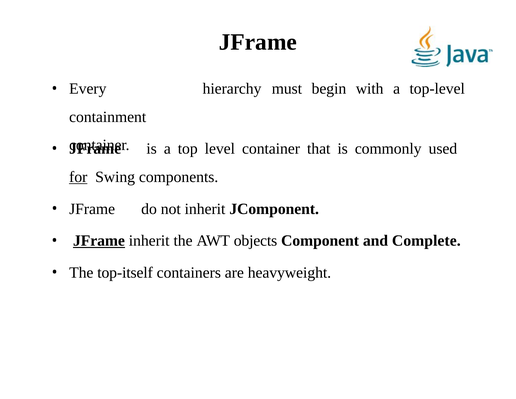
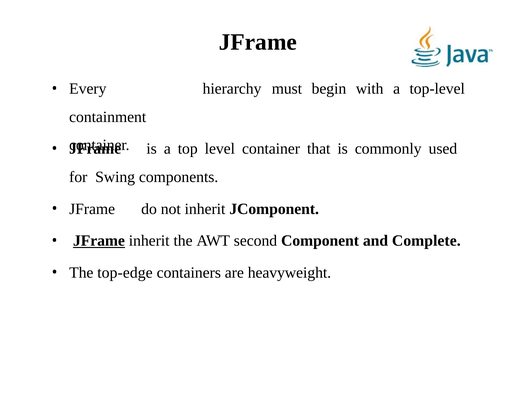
for underline: present -> none (78, 177)
objects: objects -> second (255, 241)
top-itself: top-itself -> top-edge (125, 272)
